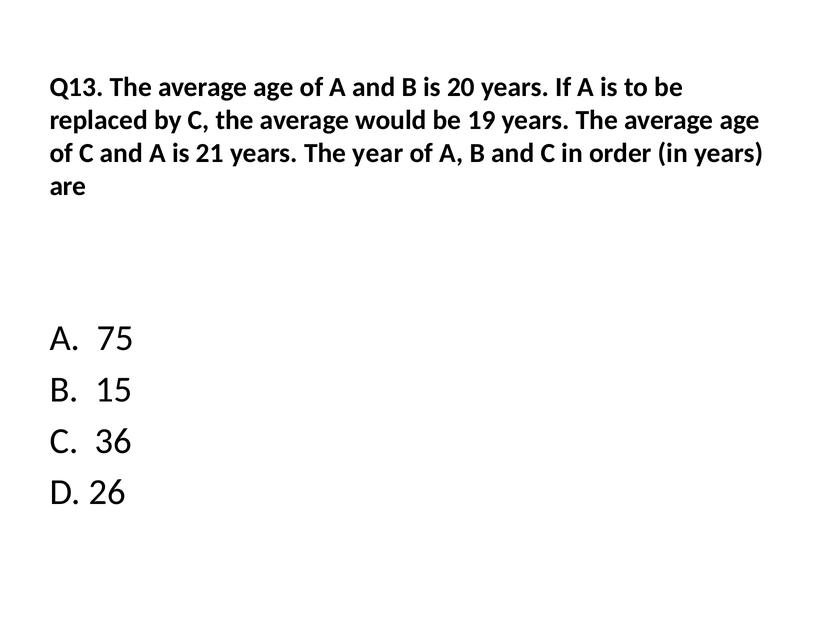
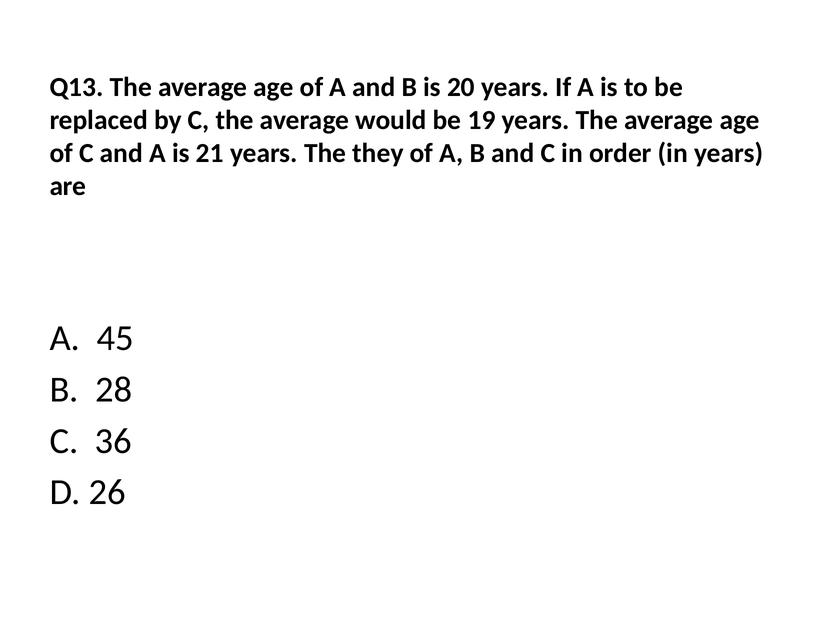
year: year -> they (378, 153)
75: 75 -> 45 (115, 338)
15: 15 -> 28 (114, 389)
